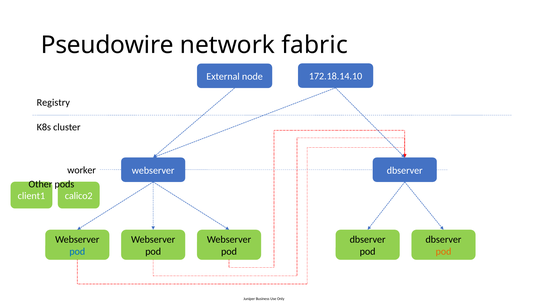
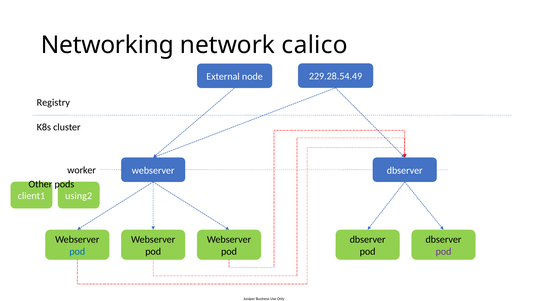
Pseudowire: Pseudowire -> Networking (107, 45)
fabric: fabric -> calico (315, 45)
172.18.14.10: 172.18.14.10 -> 229.28.54.49 (336, 76)
calico2: calico2 -> using2 (79, 196)
pod colour: orange -> purple (443, 251)
